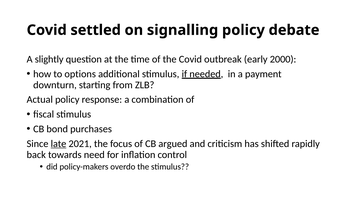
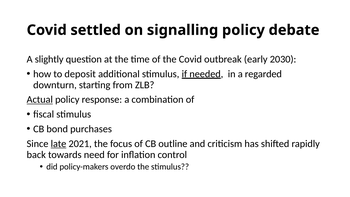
2000: 2000 -> 2030 (283, 59)
options: options -> deposit (80, 74)
payment: payment -> regarded (263, 74)
Actual underline: none -> present (40, 100)
argued: argued -> outline (173, 144)
